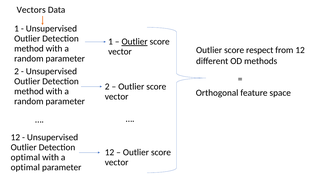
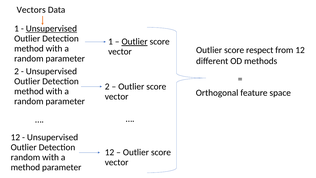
Unsupervised underline: none -> present (51, 29)
optimal: optimal -> random (25, 157)
optimal: optimal -> method (25, 167)
